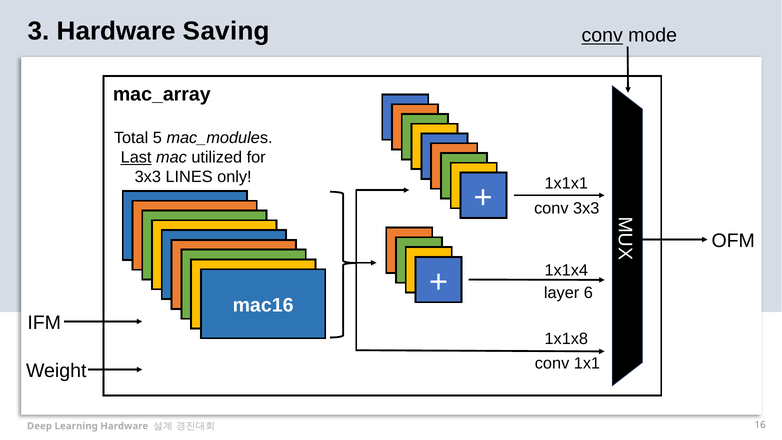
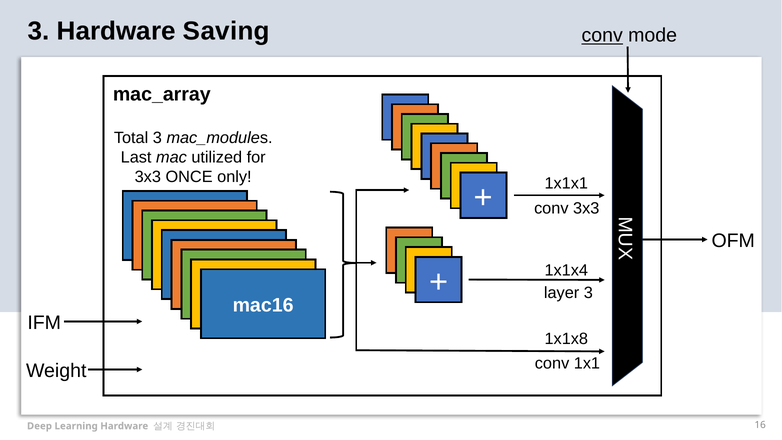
Total 5: 5 -> 3 (157, 138)
Last underline: present -> none (136, 157)
LINES: LINES -> ONCE (189, 177)
layer 6: 6 -> 3 (588, 293)
